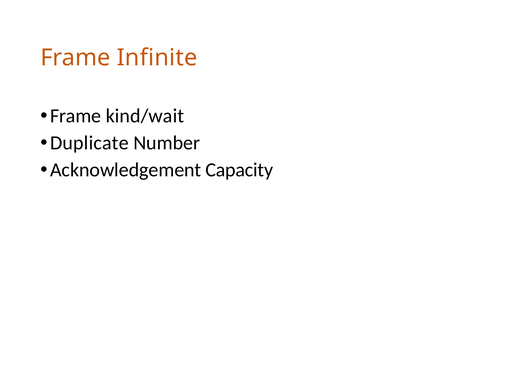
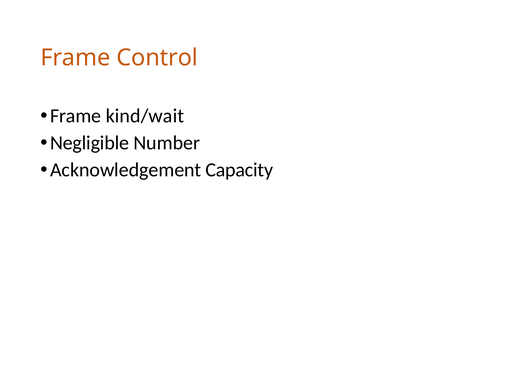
Infinite: Infinite -> Control (157, 58)
Duplicate: Duplicate -> Negligible (90, 143)
